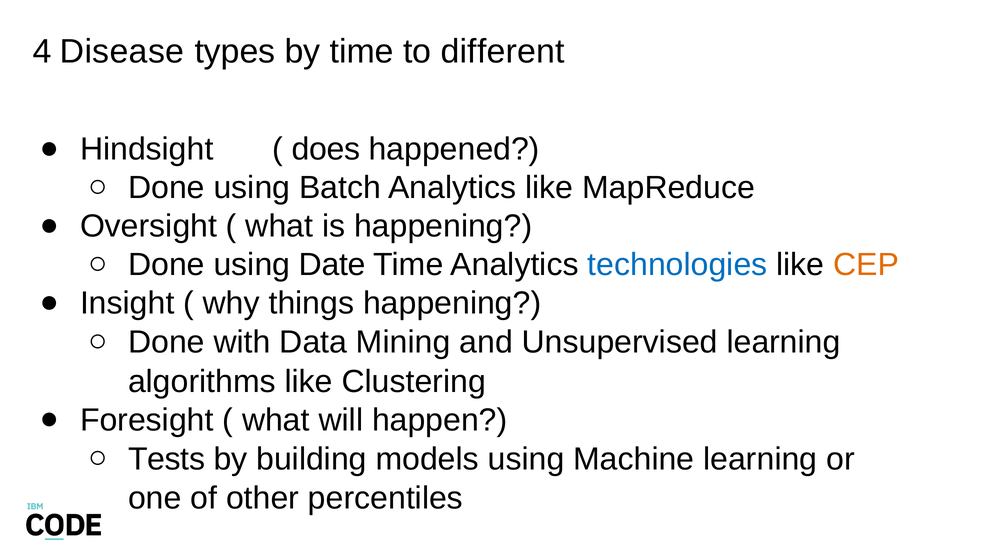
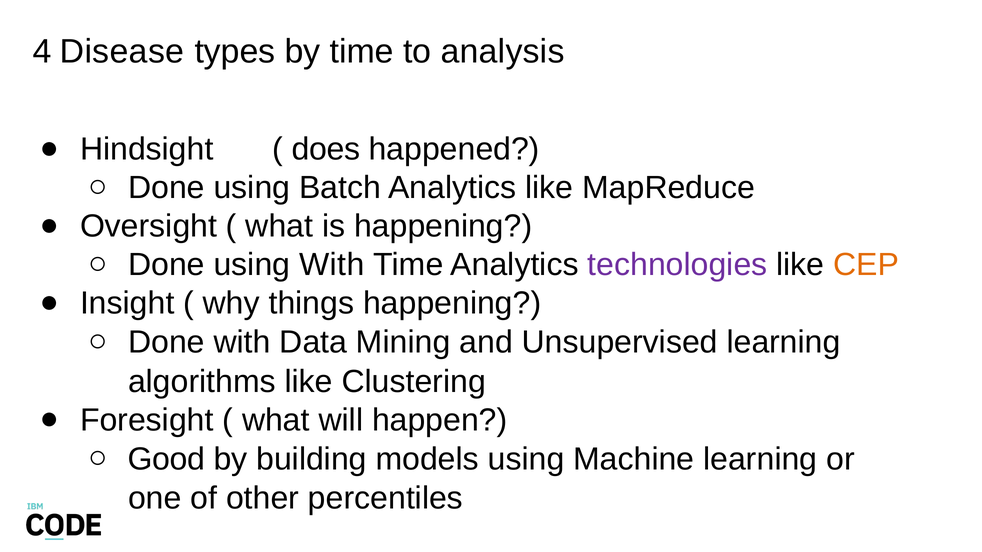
different: different -> analysis (503, 52)
using Date: Date -> With (332, 265)
technologies colour: blue -> purple (677, 265)
Tests: Tests -> Good (167, 459)
